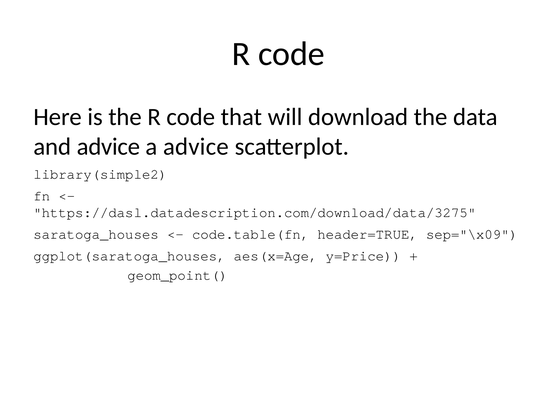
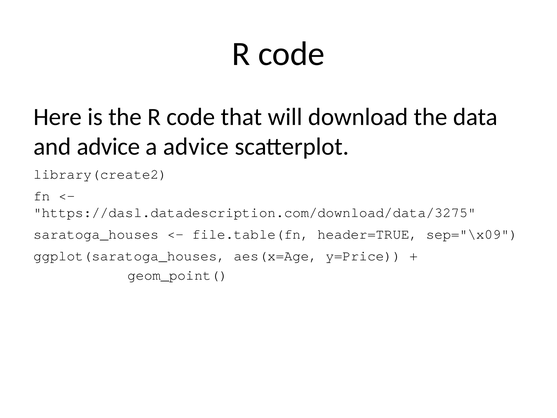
library(simple2: library(simple2 -> library(create2 (100, 174)
code.table(fn: code.table(fn -> file.table(fn (251, 234)
